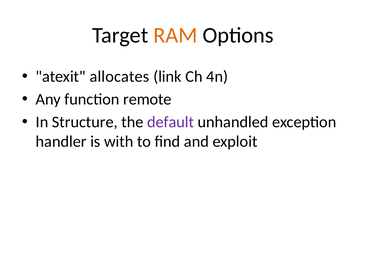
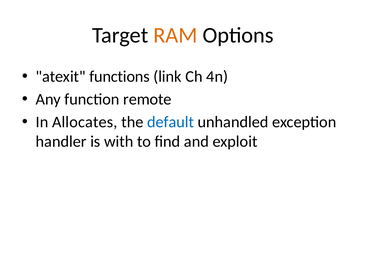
allocates: allocates -> functions (120, 77)
Structure: Structure -> Allocates (85, 122)
default colour: purple -> blue (171, 122)
